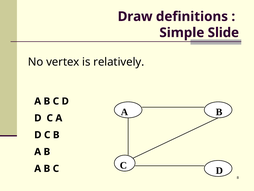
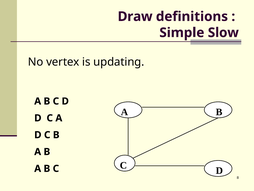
Slide: Slide -> Slow (223, 33)
relatively: relatively -> updating (119, 62)
